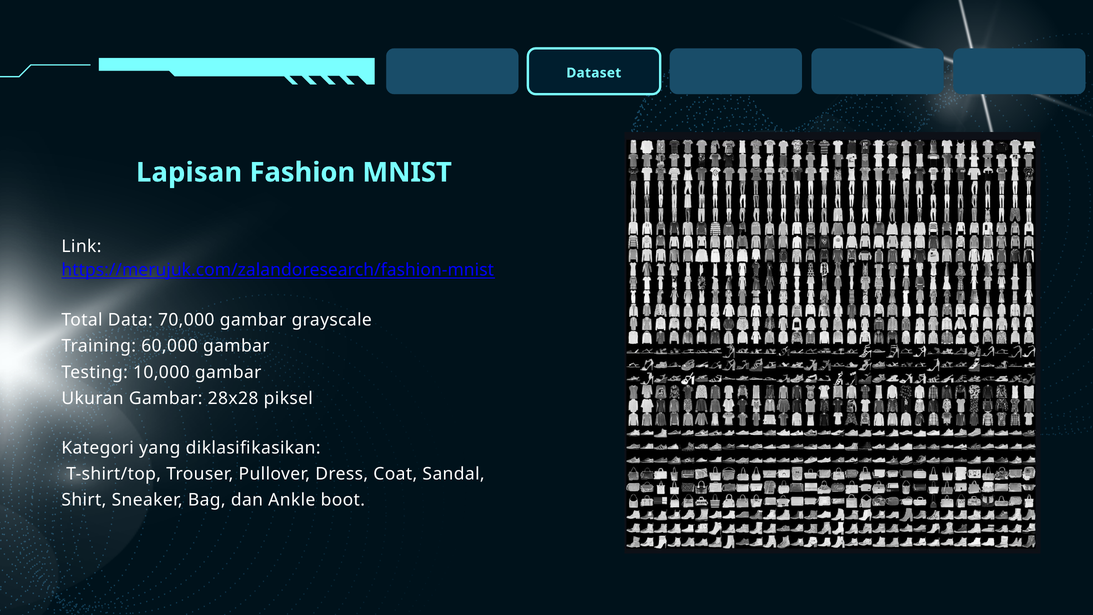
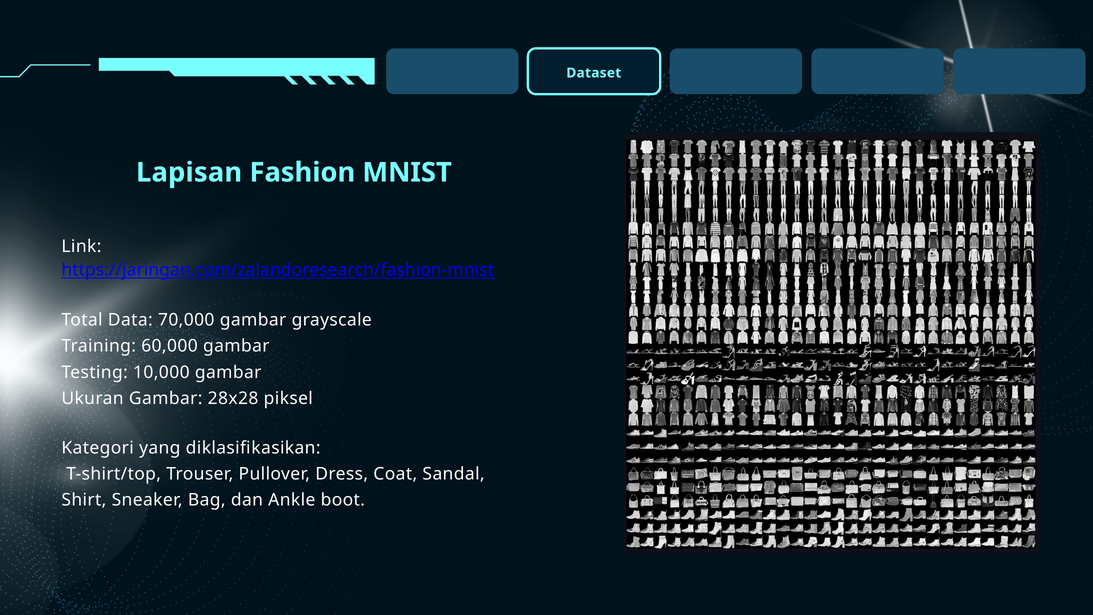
https://merujuk.com/zalandoresearch/fashion-mnist: https://merujuk.com/zalandoresearch/fashion-mnist -> https://jaringan.com/zalandoresearch/fashion-mnist (278, 270)
